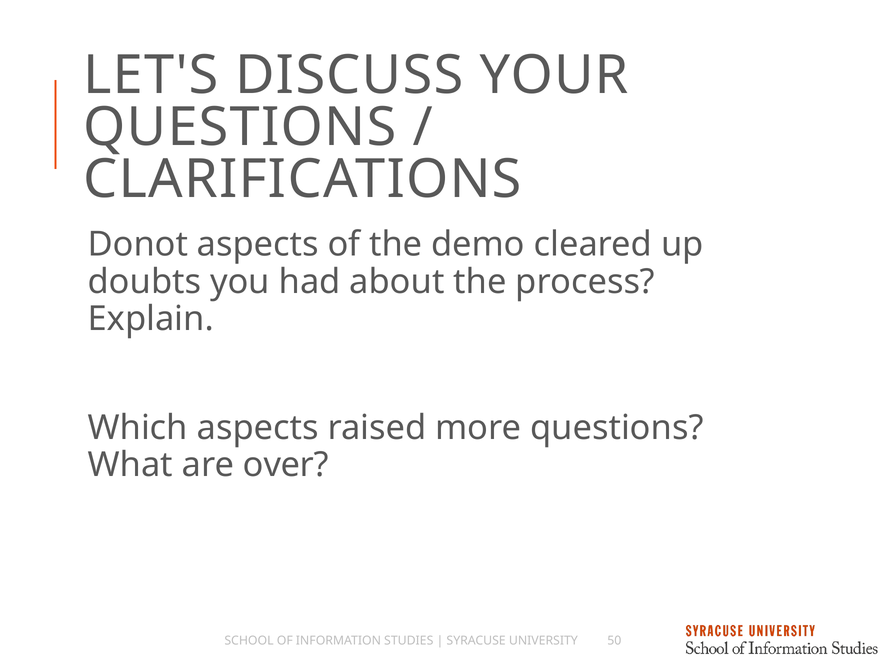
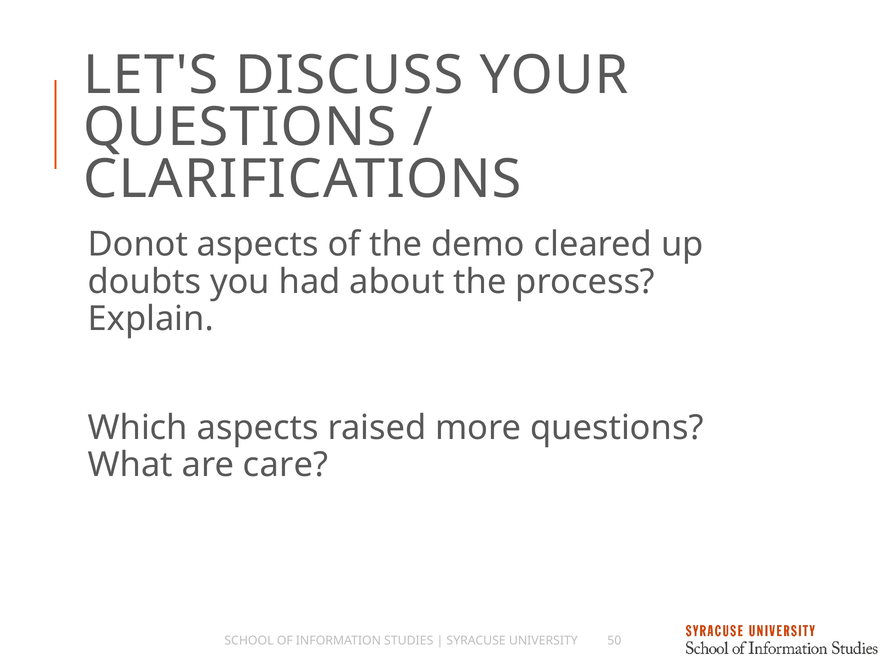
over: over -> care (286, 465)
